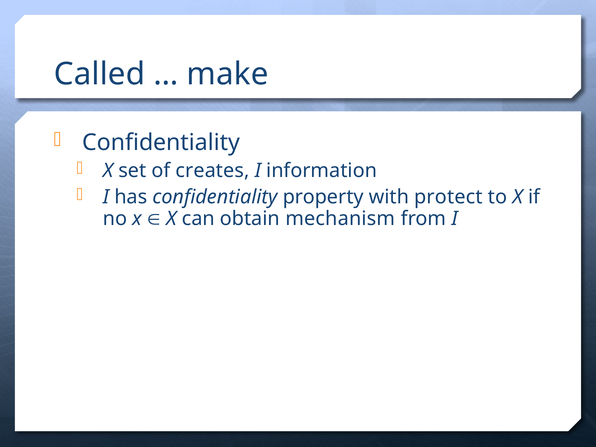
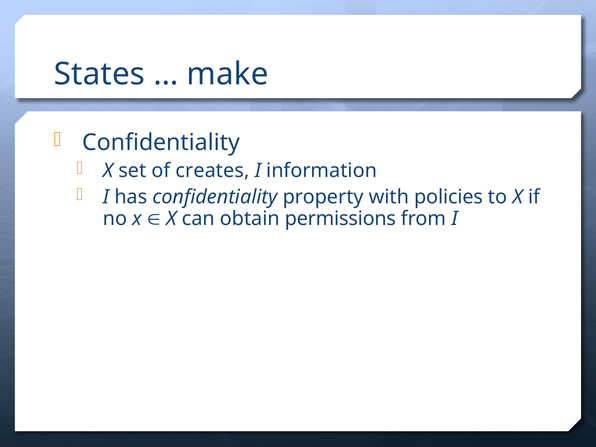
Called: Called -> States (99, 74)
protect: protect -> policies (449, 197)
mechanism: mechanism -> permissions (340, 219)
